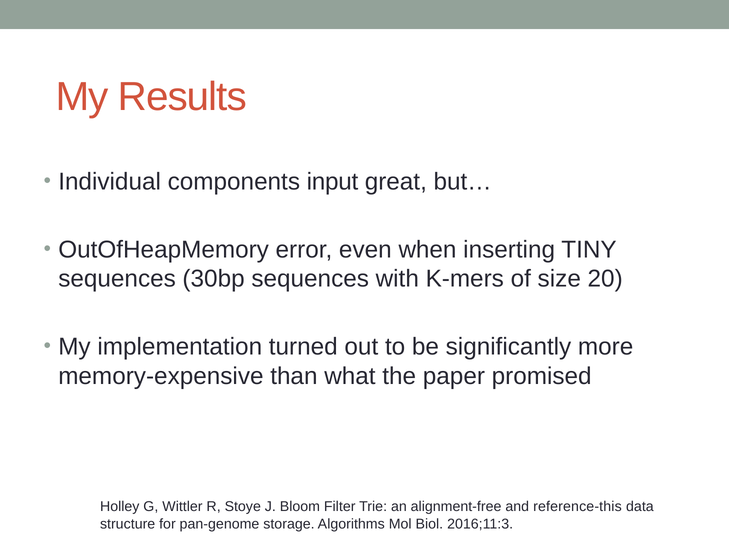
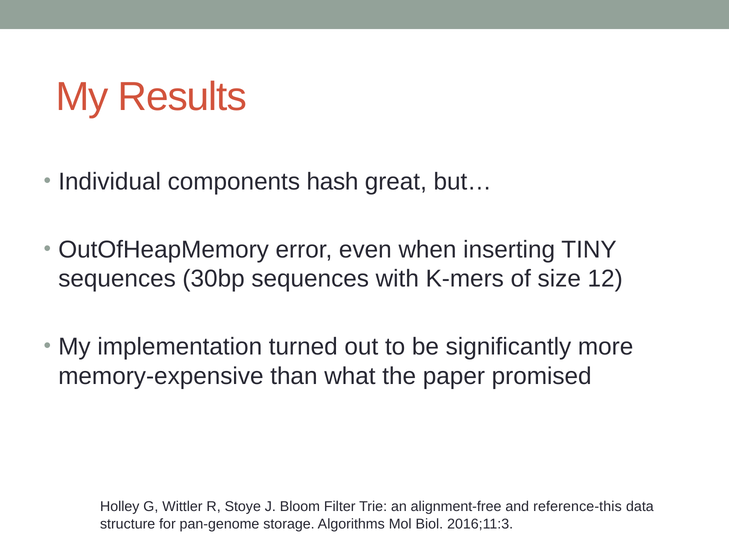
input: input -> hash (332, 182)
20: 20 -> 12 (605, 279)
